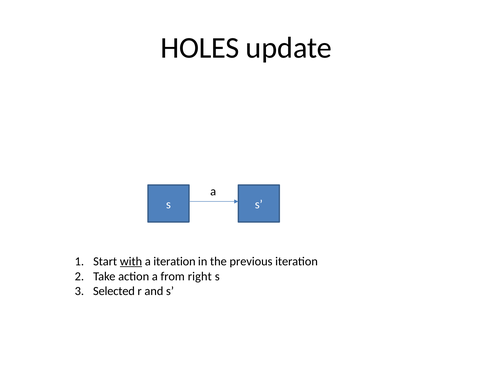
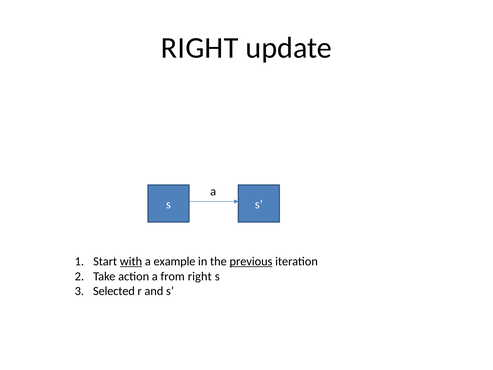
HOLES: HOLES -> RIGHT (200, 48)
a iteration: iteration -> example (174, 261)
previous underline: none -> present (251, 261)
